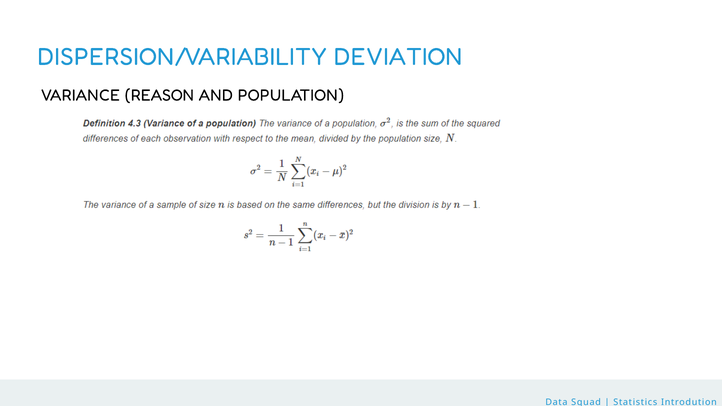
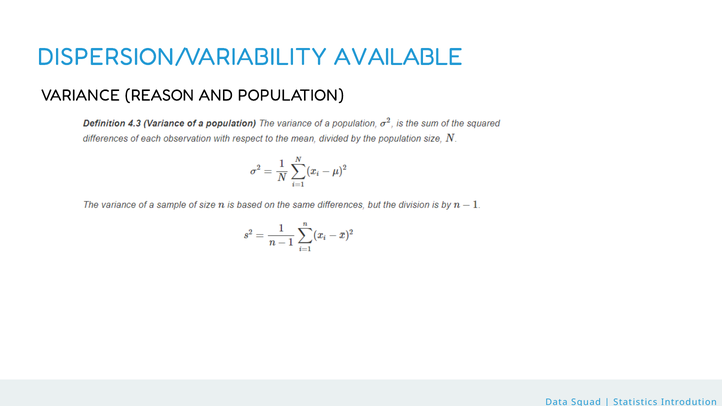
DEVIATION: DEVIATION -> AVAILABLE (398, 57)
